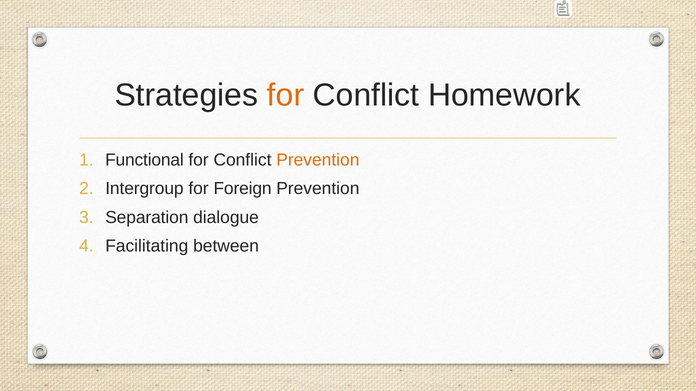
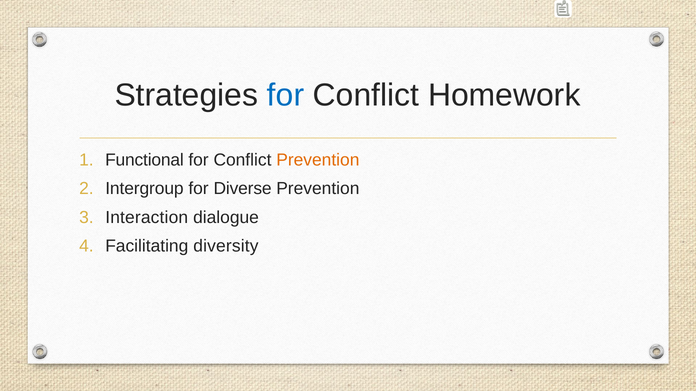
for colour: orange -> blue (286, 96)
Foreign: Foreign -> Diverse (243, 189)
Separation: Separation -> Interaction (147, 218)
between: between -> diversity (226, 246)
